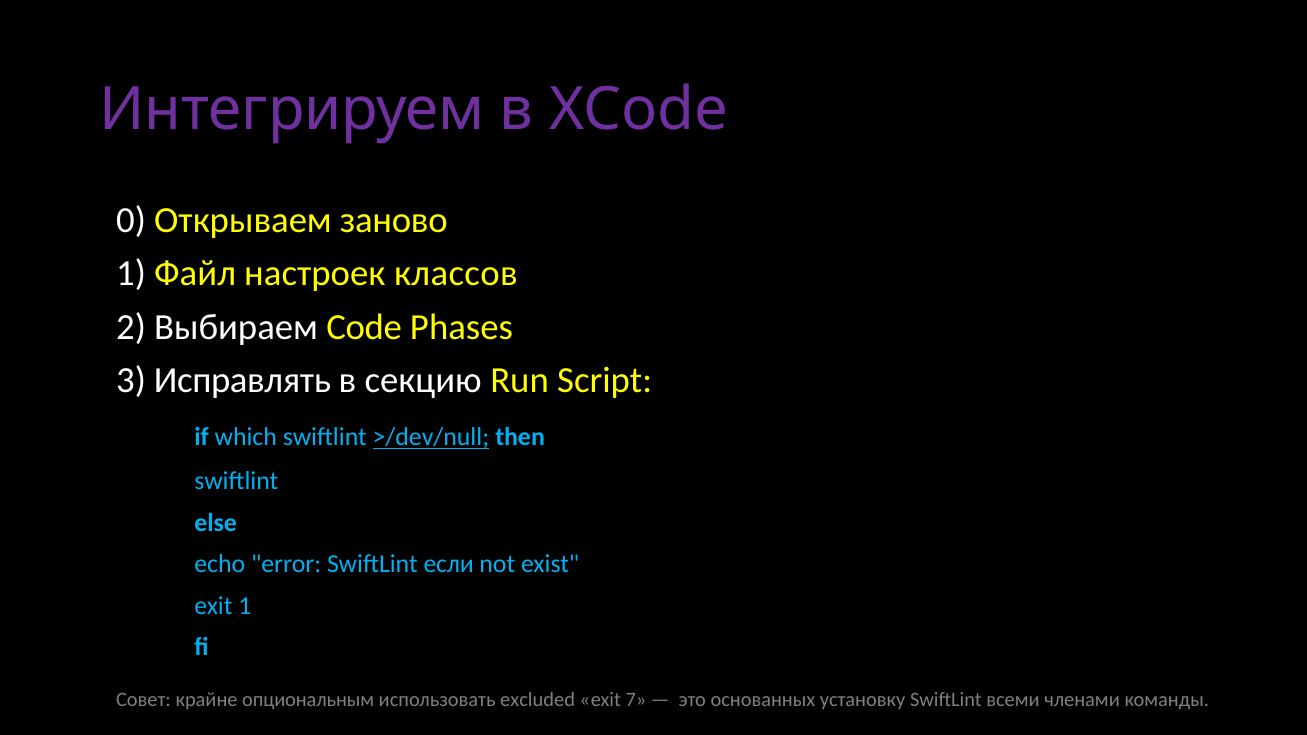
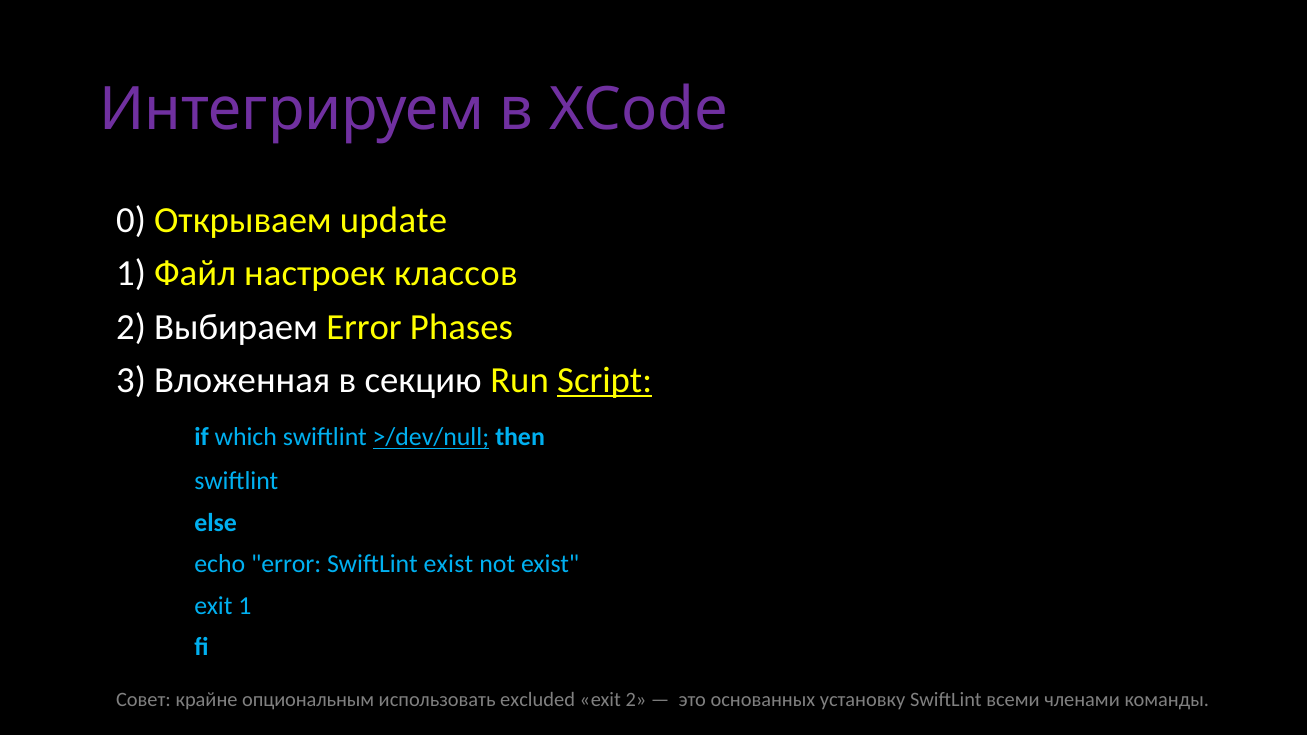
заново: заново -> update (394, 220)
Выбираем Code: Code -> Error (364, 327)
Исправлять: Исправлять -> Вложенная (242, 380)
Script underline: none -> present (605, 380)
SwiftLint если: если -> exist (449, 564)
exit 7: 7 -> 2 (636, 700)
